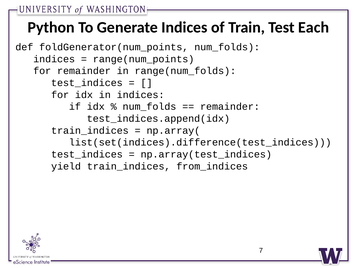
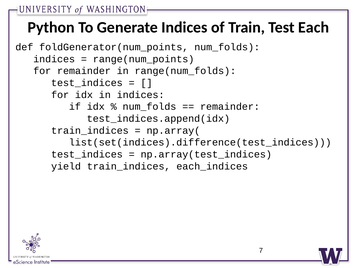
from_indices: from_indices -> each_indices (212, 166)
